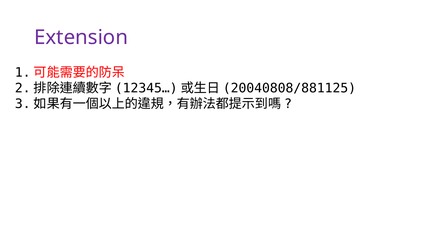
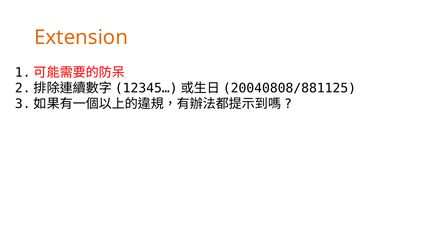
Extension colour: purple -> orange (81, 38)
